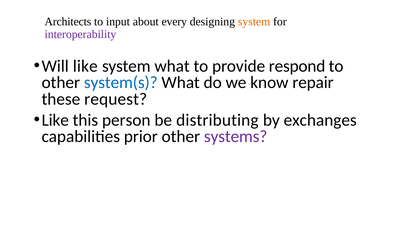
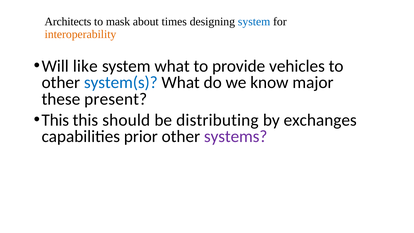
input: input -> mask (118, 22)
every: every -> times (174, 22)
system colour: orange -> blue (254, 22)
interoperability colour: purple -> orange (80, 34)
respond: respond -> vehicles (297, 66)
repair: repair -> major (313, 83)
request: request -> present (116, 99)
Like: Like -> This (55, 120)
person: person -> should (126, 120)
